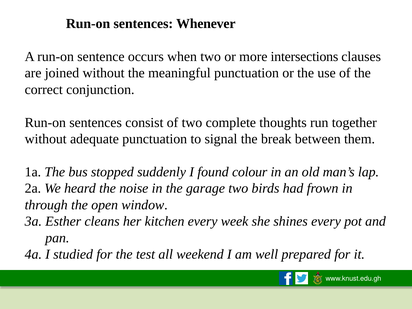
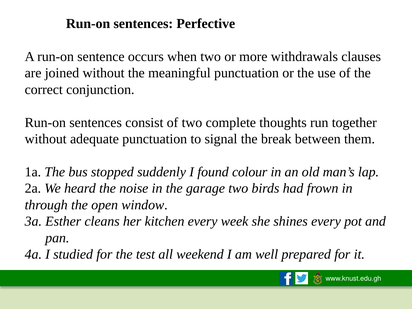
Whenever: Whenever -> Perfective (206, 24)
intersections: intersections -> withdrawals (304, 57)
